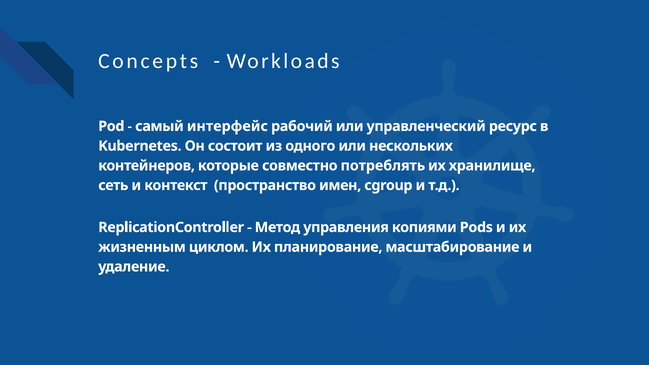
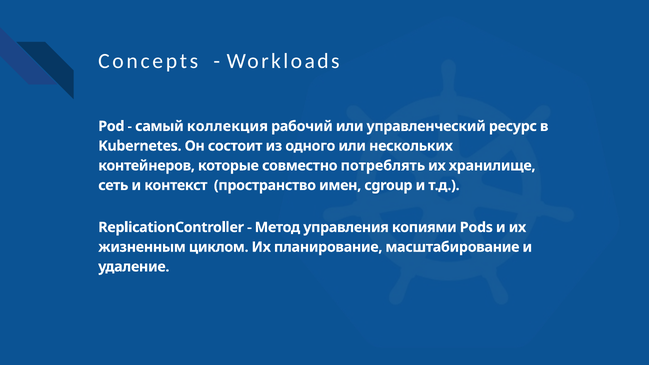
интерфейс: интерфейс -> коллекция (227, 126)
